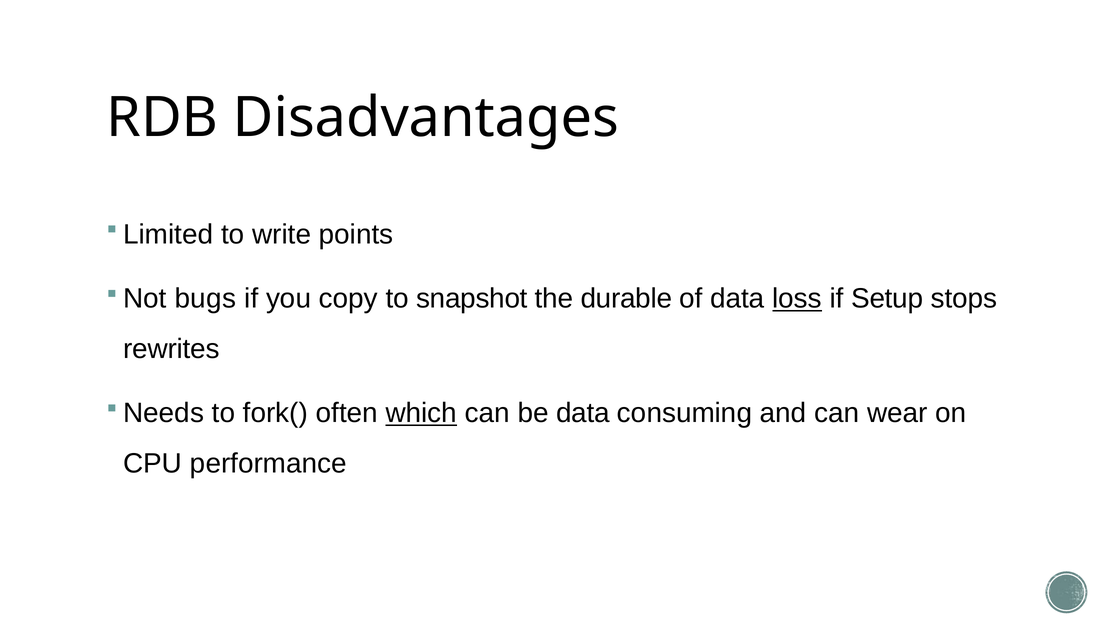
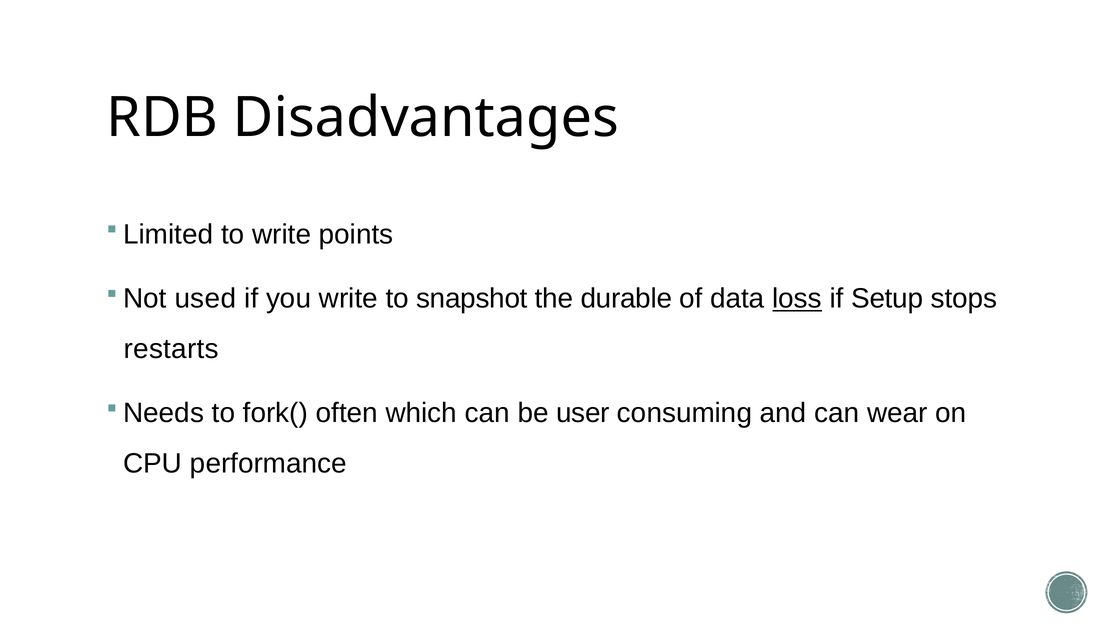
bugs: bugs -> used (205, 299)
you copy: copy -> write (348, 299)
rewrites: rewrites -> restarts (171, 349)
which underline: present -> none (421, 413)
be data: data -> user (583, 413)
